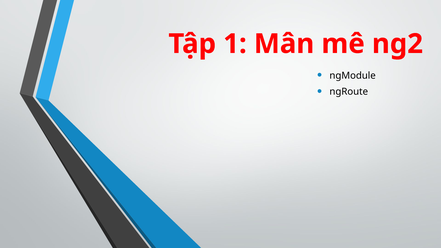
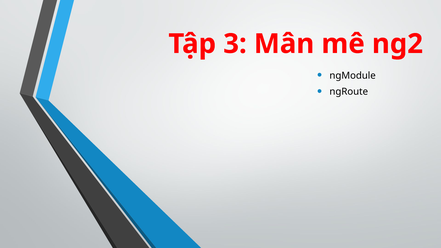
1: 1 -> 3 (235, 44)
